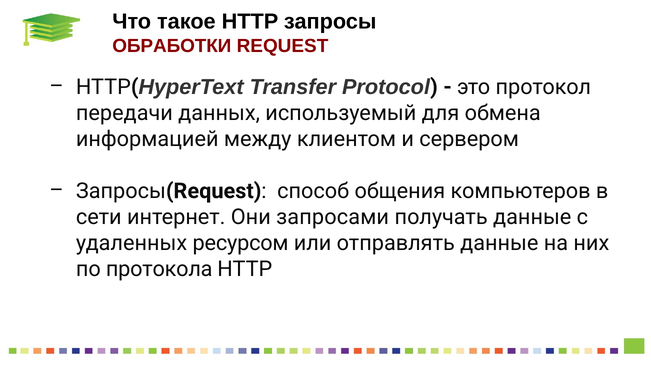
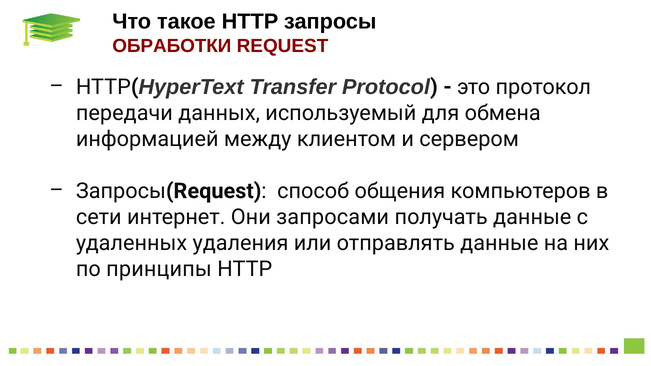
ресурсом: ресурсом -> удаления (240, 243)
протокола: протокола -> принципы (159, 269)
